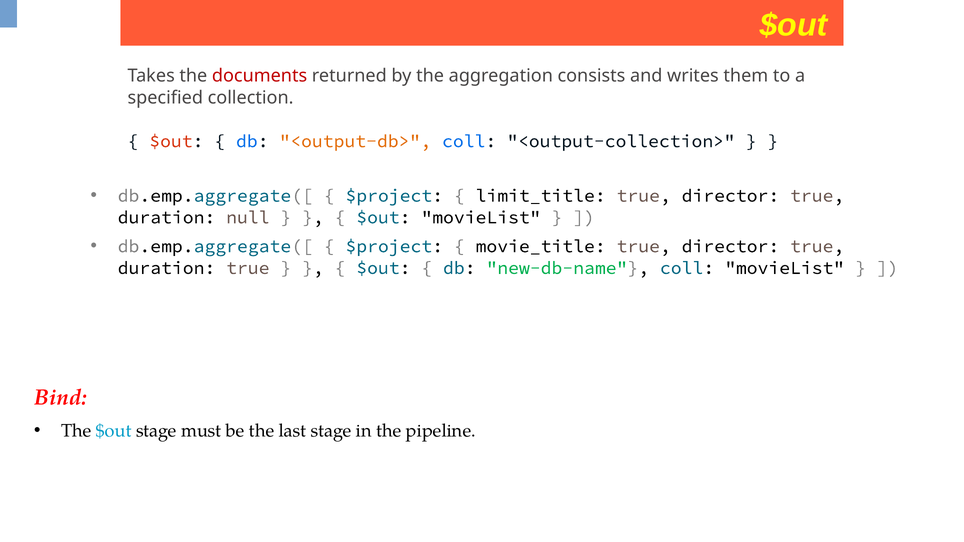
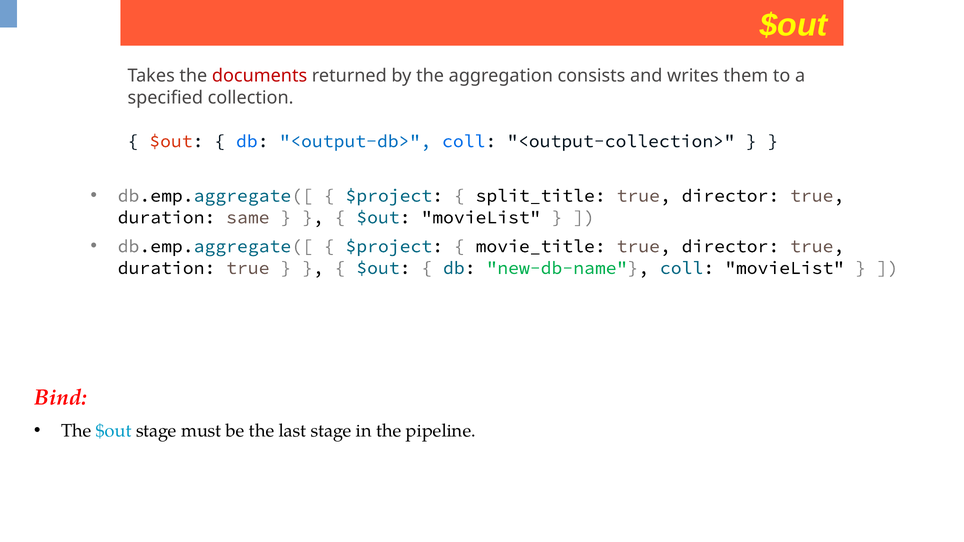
<output-db> colour: orange -> blue (355, 141)
limit_title: limit_title -> split_title (541, 196)
null: null -> same (248, 217)
